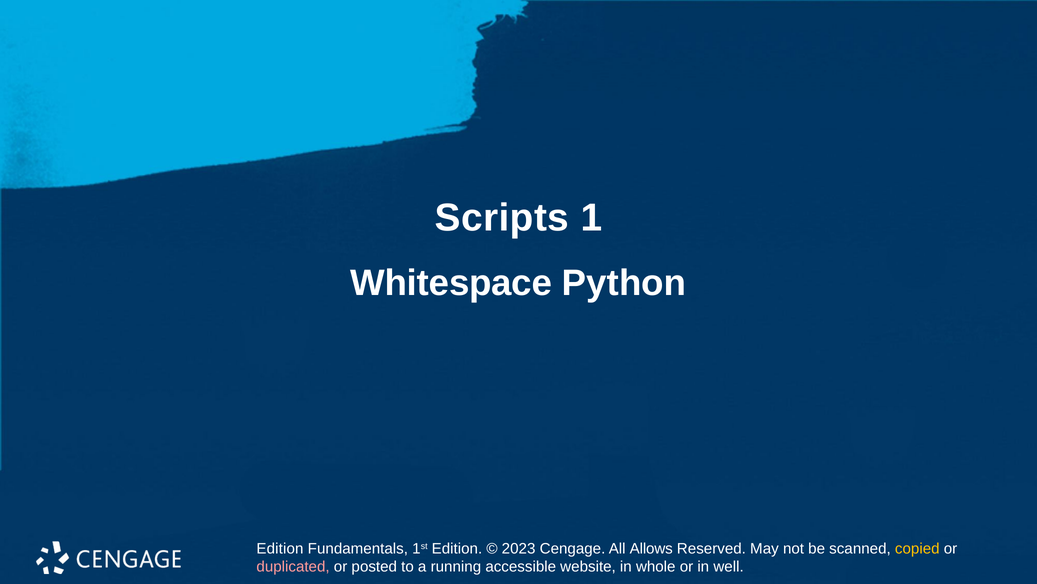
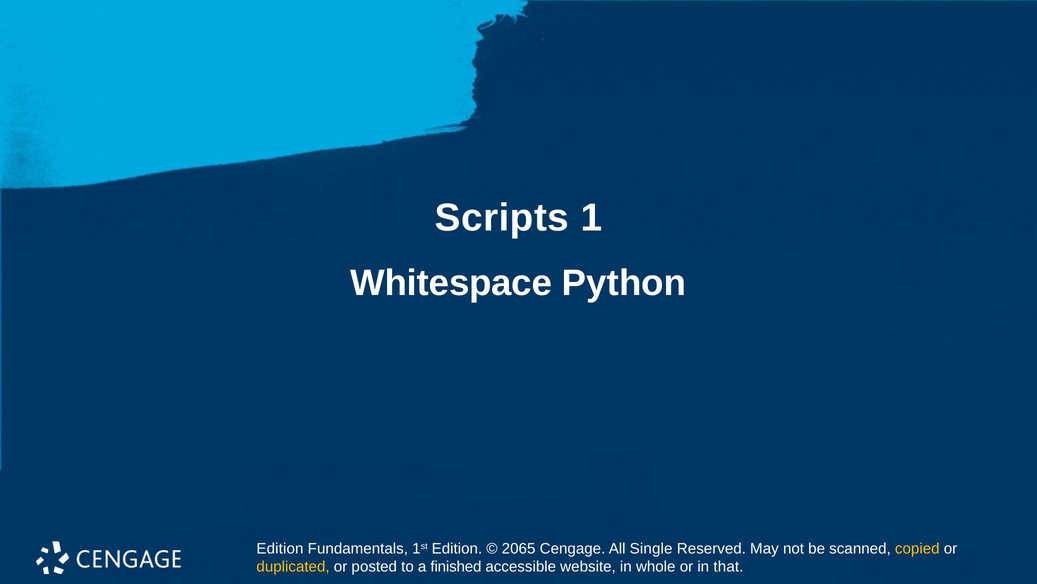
2023: 2023 -> 2065 (519, 548)
Allows: Allows -> Single (651, 548)
duplicated colour: pink -> yellow (293, 566)
running: running -> finished (456, 566)
well: well -> that (728, 566)
